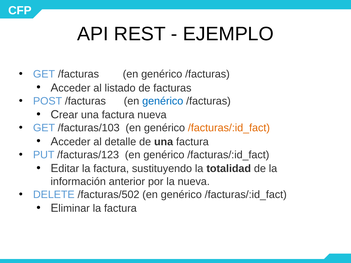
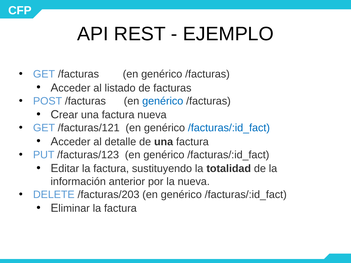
/facturas/103: /facturas/103 -> /facturas/121 (89, 128)
/facturas/:id_fact colour: orange -> blue (229, 128)
/facturas/502: /facturas/502 -> /facturas/203 (109, 195)
